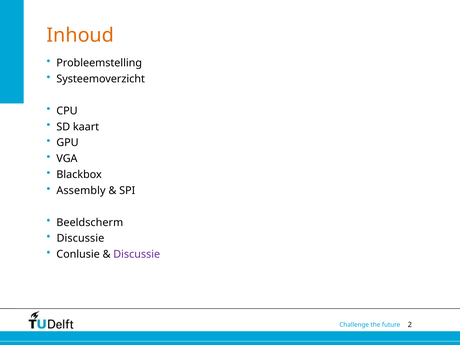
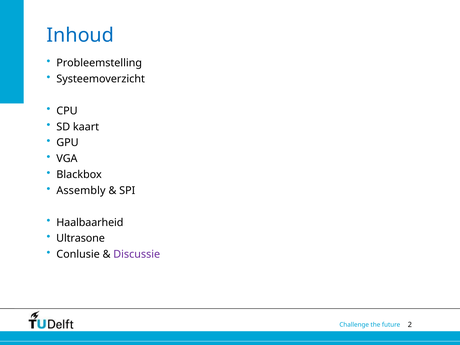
Inhoud colour: orange -> blue (80, 35)
Beeldscherm: Beeldscherm -> Haalbaarheid (90, 222)
Discussie: Discussie -> Ultrasone (81, 238)
